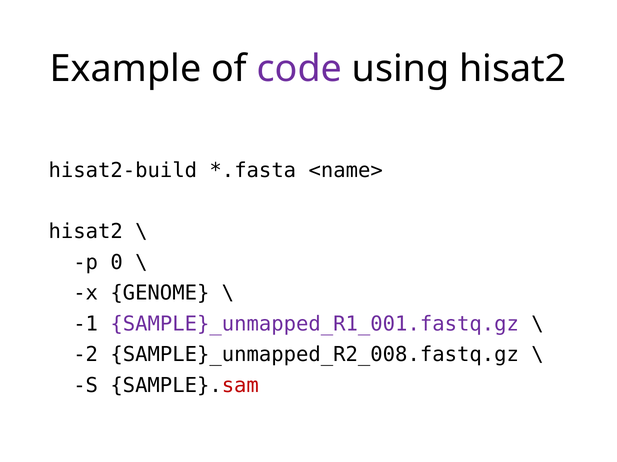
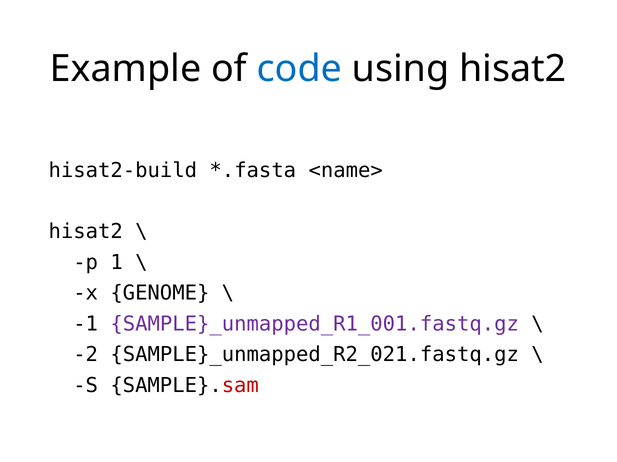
code colour: purple -> blue (299, 69)
0: 0 -> 1 (117, 263)
SAMPLE}_unmapped_R2_008.fastq.gz: SAMPLE}_unmapped_R2_008.fastq.gz -> SAMPLE}_unmapped_R2_021.fastq.gz (315, 355)
